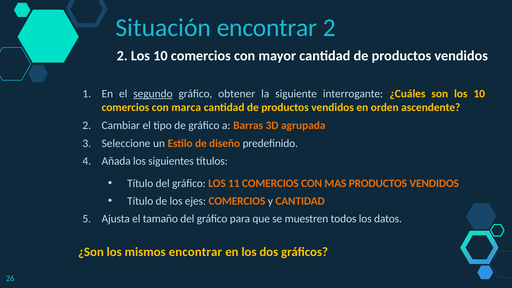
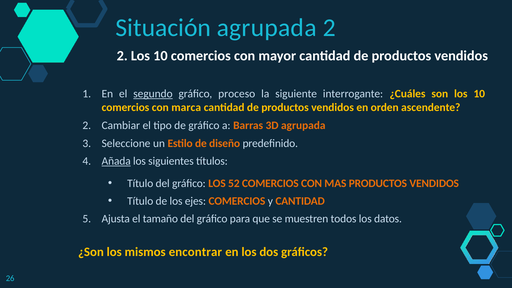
Situación encontrar: encontrar -> agrupada (267, 28)
obtener: obtener -> proceso (237, 94)
Añada underline: none -> present (116, 161)
11: 11 -> 52 (234, 183)
